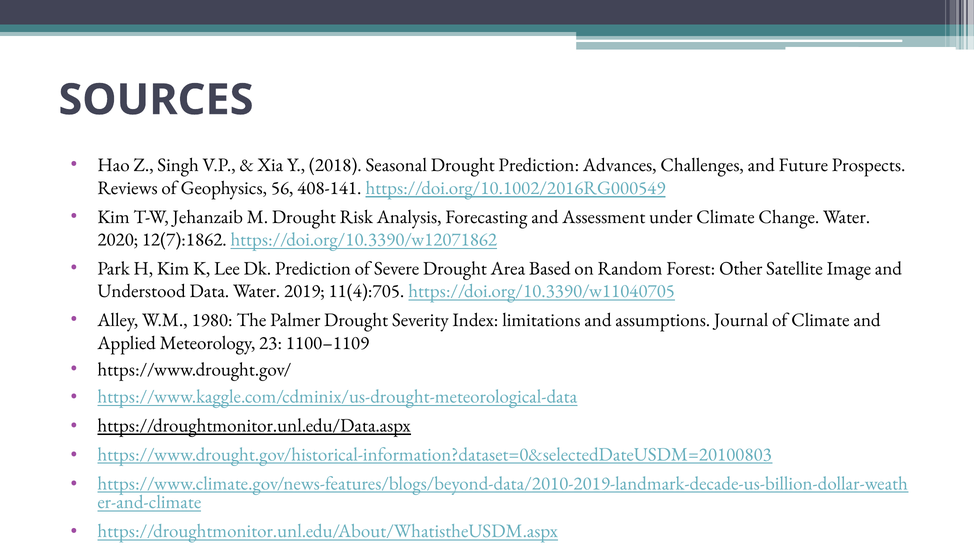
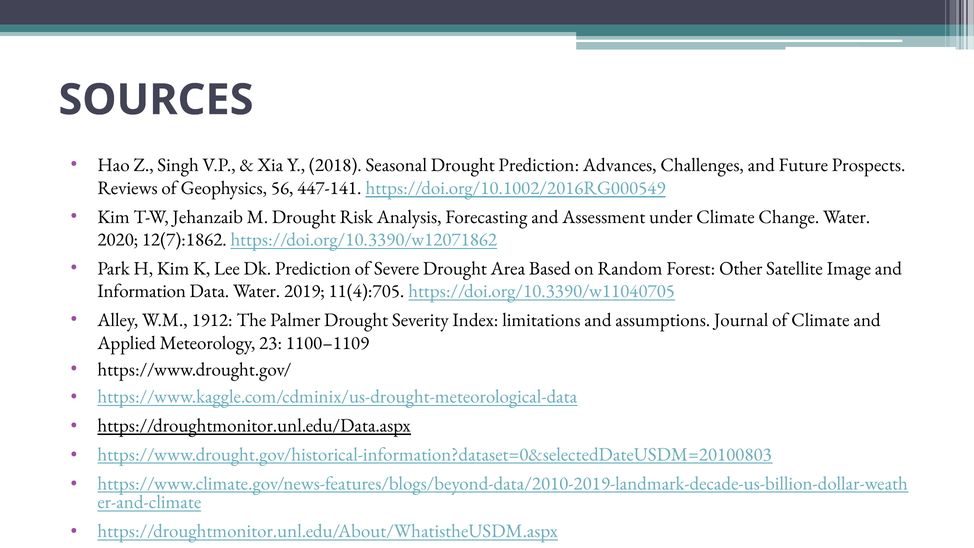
408-141: 408-141 -> 447-141 (329, 188)
Understood: Understood -> Information (142, 291)
1980: 1980 -> 1912 (212, 320)
